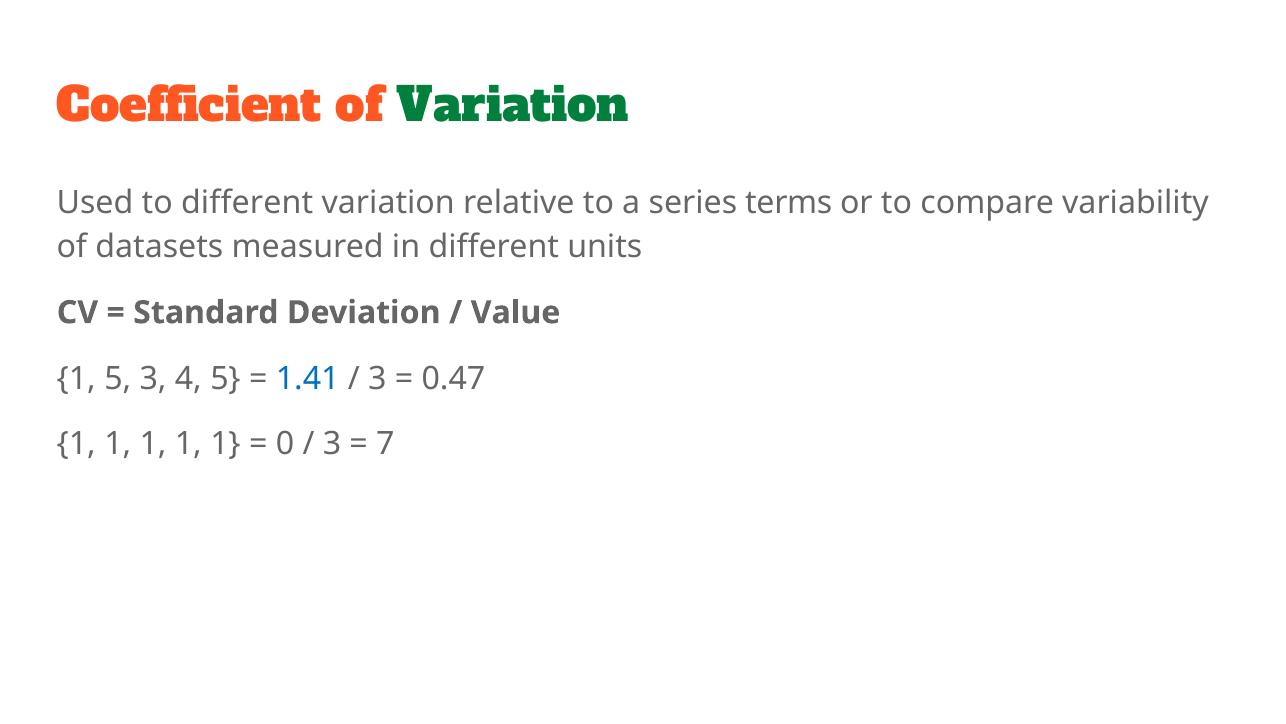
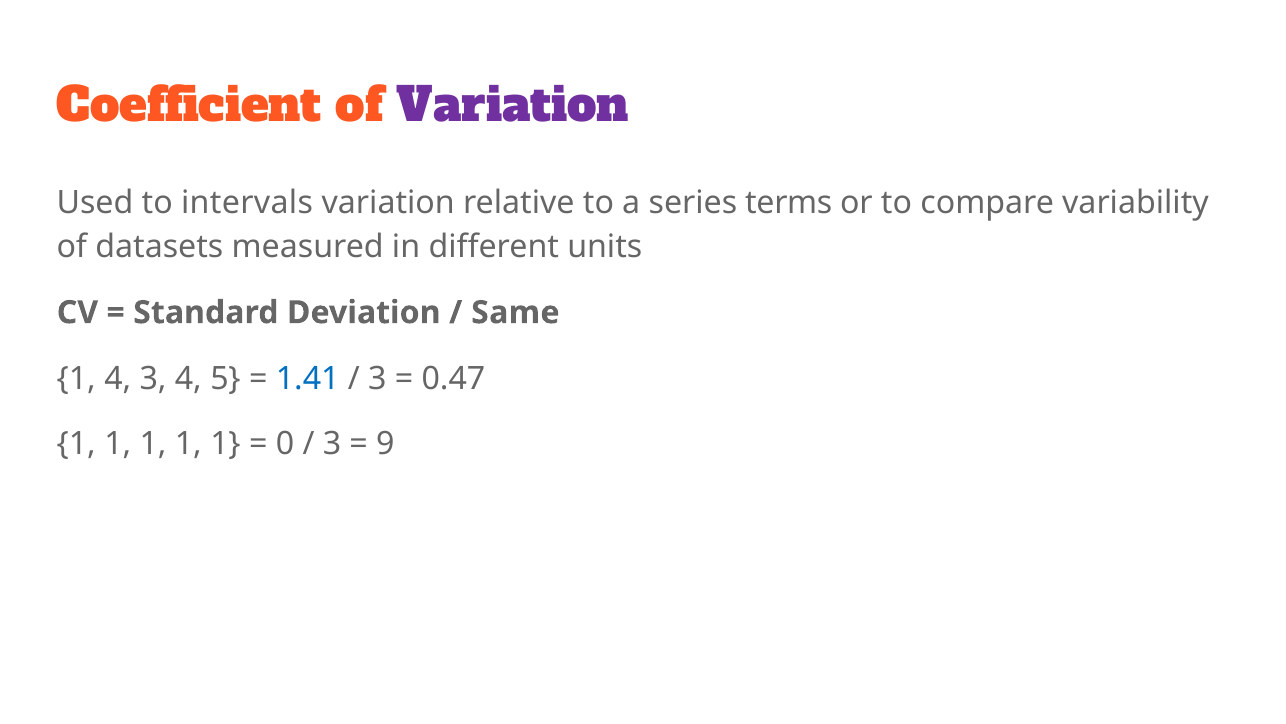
Variation colour: green -> purple (513, 107)
to different: different -> intervals (247, 202)
Value: Value -> Same (515, 312)
1 5: 5 -> 4 (118, 378)
7: 7 -> 9 (385, 444)
